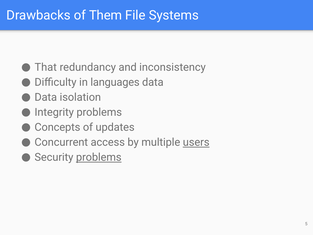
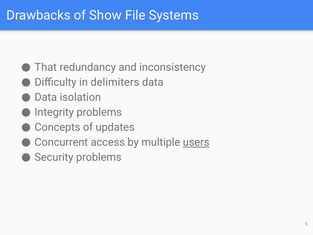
Them: Them -> Show (105, 15)
languages: languages -> delimiters (115, 82)
problems underline: present -> none (99, 157)
